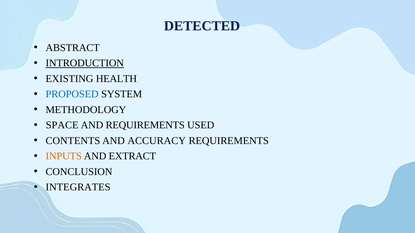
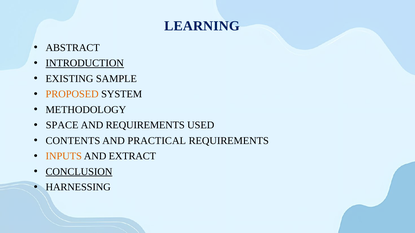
DETECTED: DETECTED -> LEARNING (202, 26)
HEALTH: HEALTH -> SAMPLE (116, 79)
PROPOSED colour: blue -> orange (72, 94)
ACCURACY: ACCURACY -> PRACTICAL (157, 141)
CONCLUSION underline: none -> present (79, 172)
INTEGRATES: INTEGRATES -> HARNESSING (78, 187)
